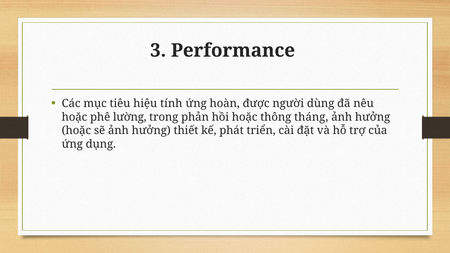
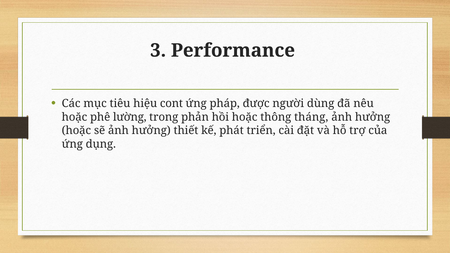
tính: tính -> cont (171, 104)
hoàn: hoàn -> pháp (225, 104)
